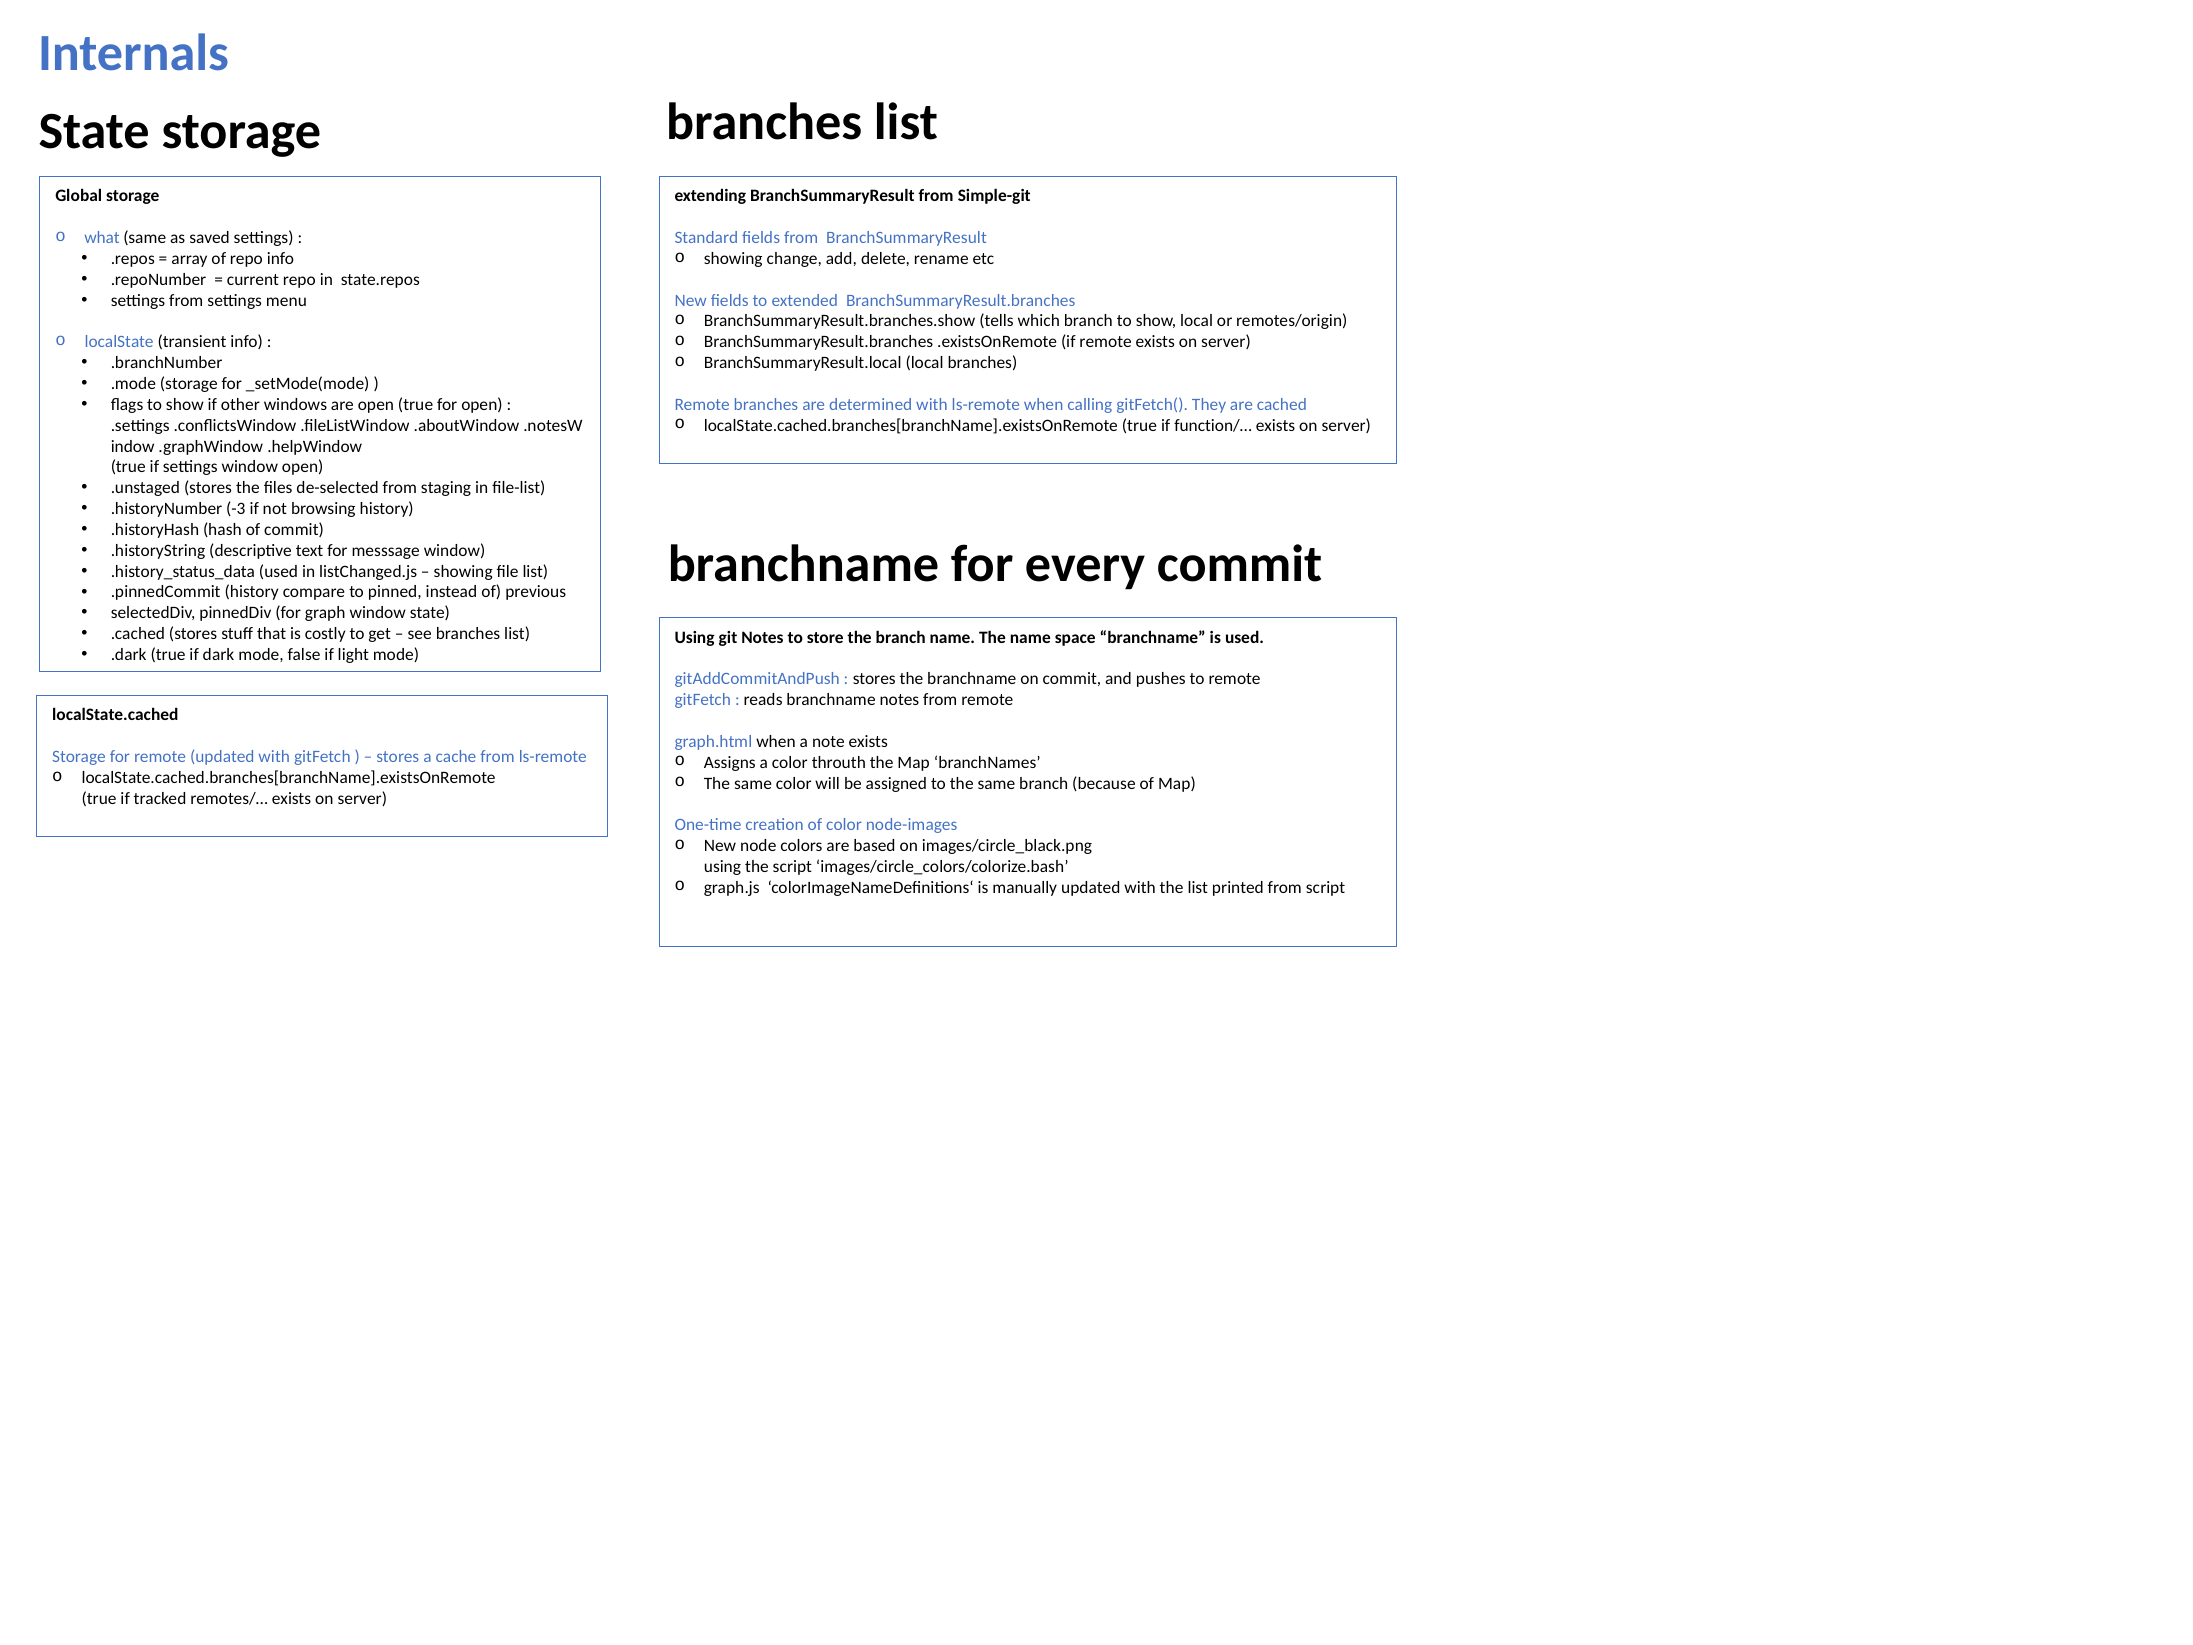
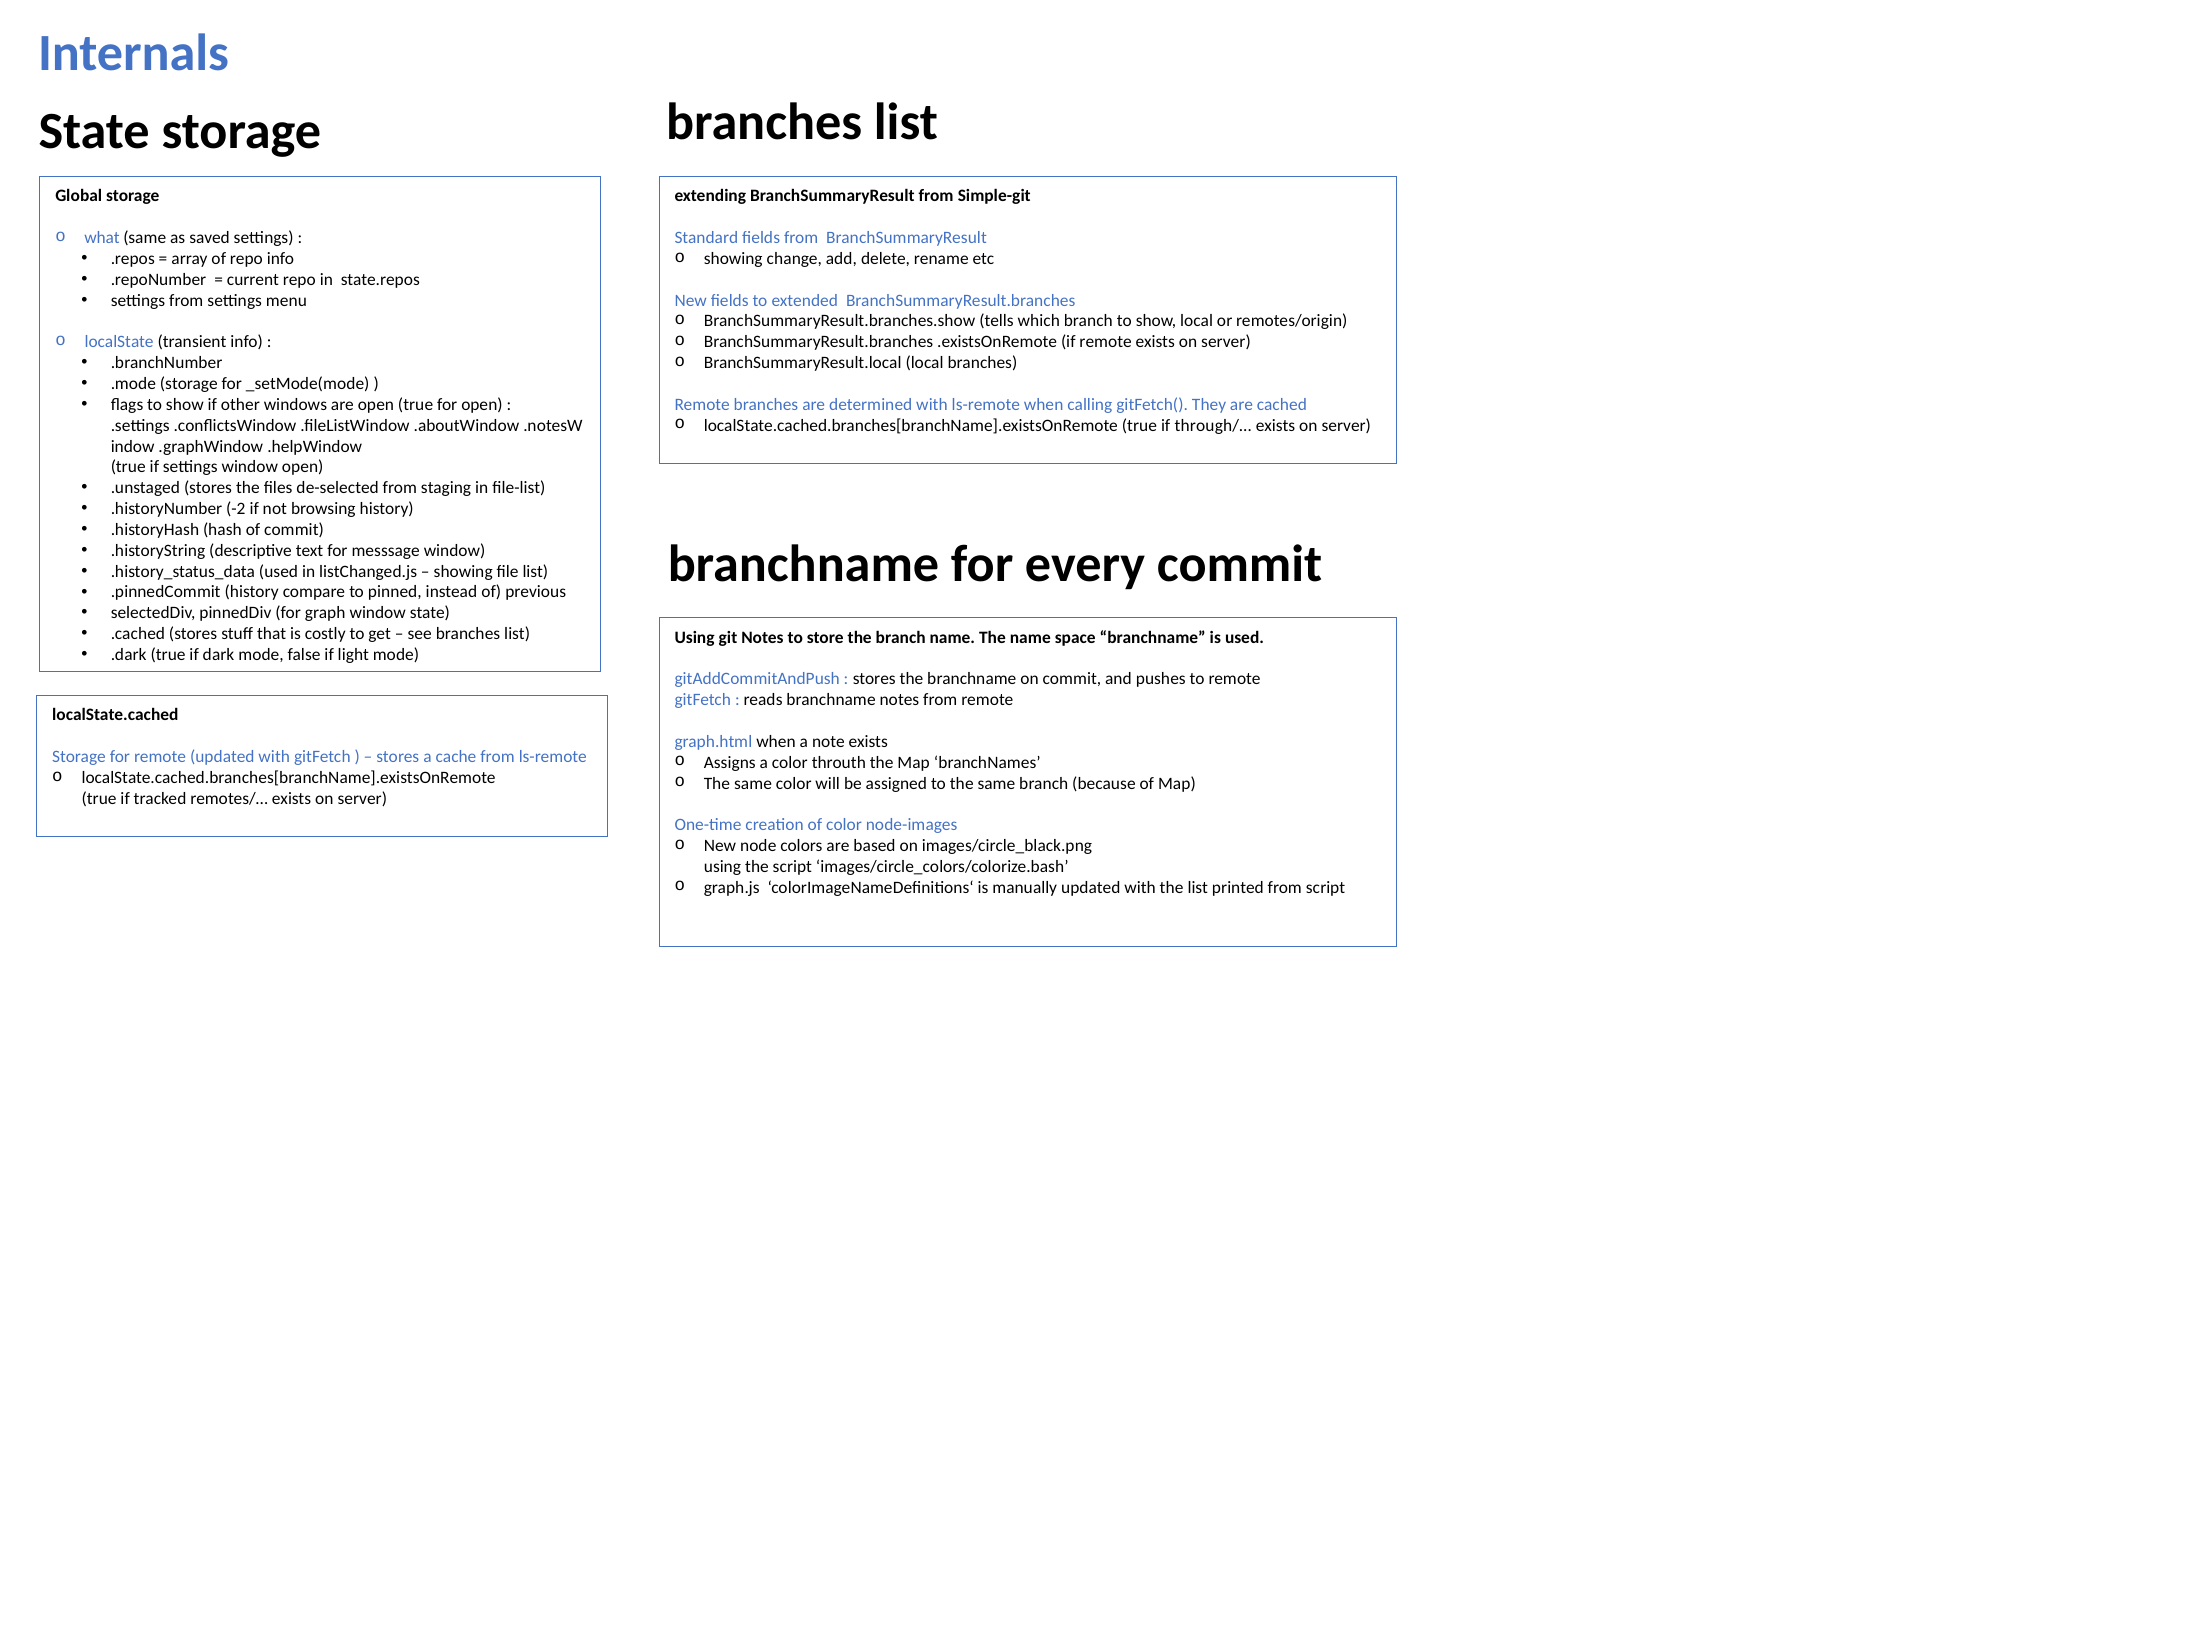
function/…: function/… -> through/… (1213, 425)
-3: -3 -> -2 (236, 509)
